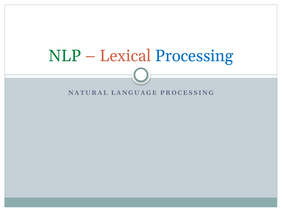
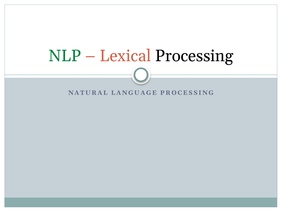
Processing colour: blue -> black (194, 56)
